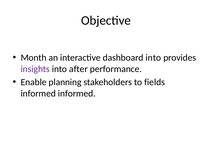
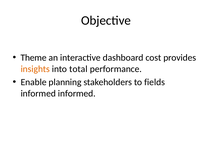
Month: Month -> Theme (34, 58)
dashboard into: into -> cost (153, 58)
insights colour: purple -> orange (35, 69)
after: after -> total (78, 69)
